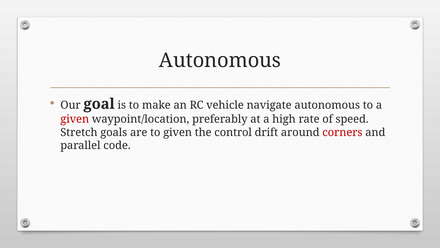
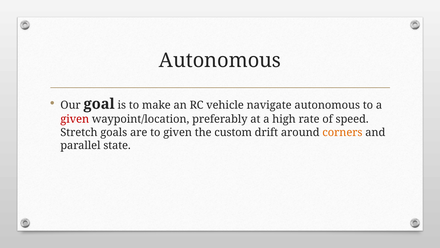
control: control -> custom (233, 132)
corners colour: red -> orange (342, 132)
code: code -> state (117, 145)
